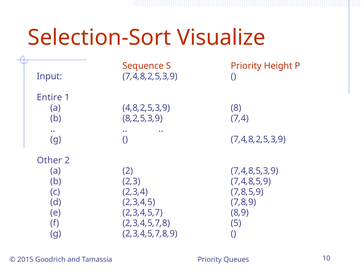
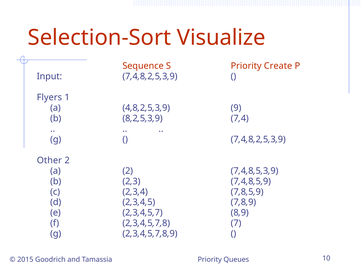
Height: Height -> Create (278, 66)
Entire: Entire -> Flyers (49, 97)
8: 8 -> 9 (236, 108)
5: 5 -> 7 (236, 223)
